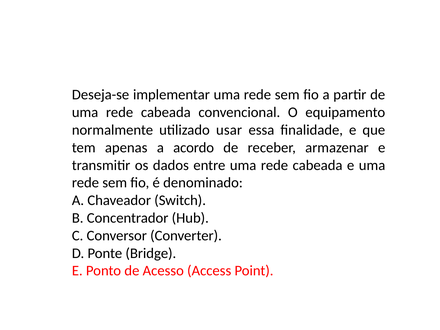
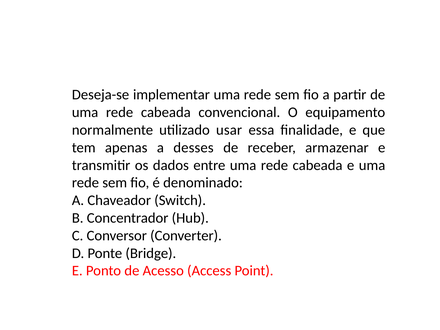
acordo: acordo -> desses (194, 148)
